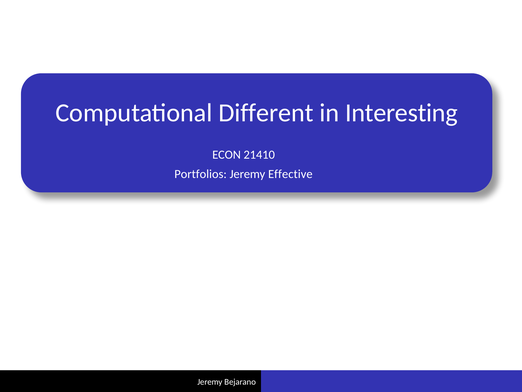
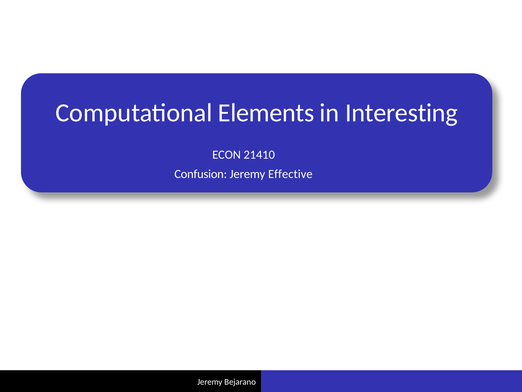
Different: Different -> Elements (266, 113)
Portfolios: Portfolios -> Confusion (201, 174)
